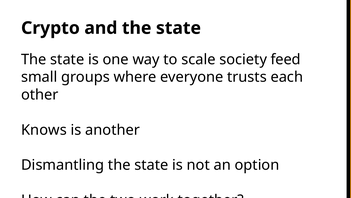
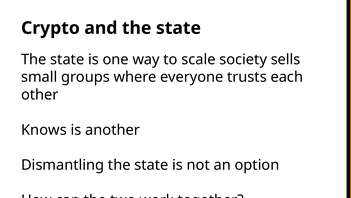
feed: feed -> sells (286, 59)
